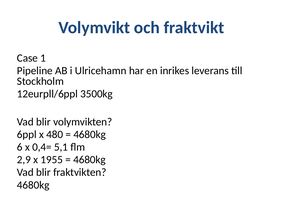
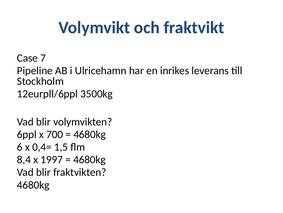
1: 1 -> 7 (43, 58)
480: 480 -> 700 (55, 134)
5,1: 5,1 -> 1,5 (61, 147)
2,9: 2,9 -> 8,4 (24, 159)
1955: 1955 -> 1997 (52, 159)
